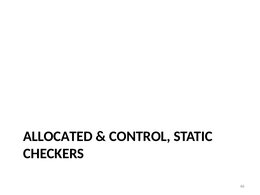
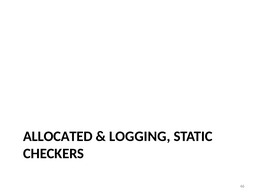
CONTROL: CONTROL -> LOGGING (140, 136)
